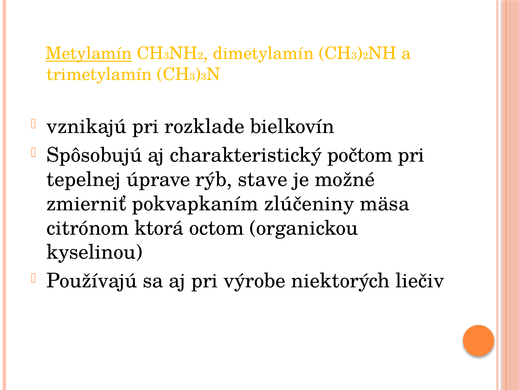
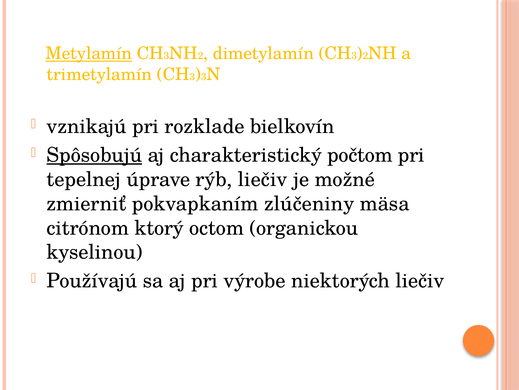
Spôsobujú underline: none -> present (94, 155)
rýb stave: stave -> liečiv (263, 179)
ktorá: ktorá -> ktorý (159, 228)
